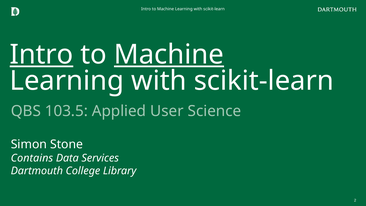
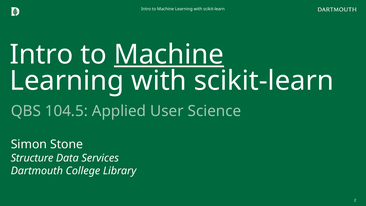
Intro underline: present -> none (41, 54)
103.5: 103.5 -> 104.5 (66, 111)
Contains: Contains -> Structure (32, 158)
